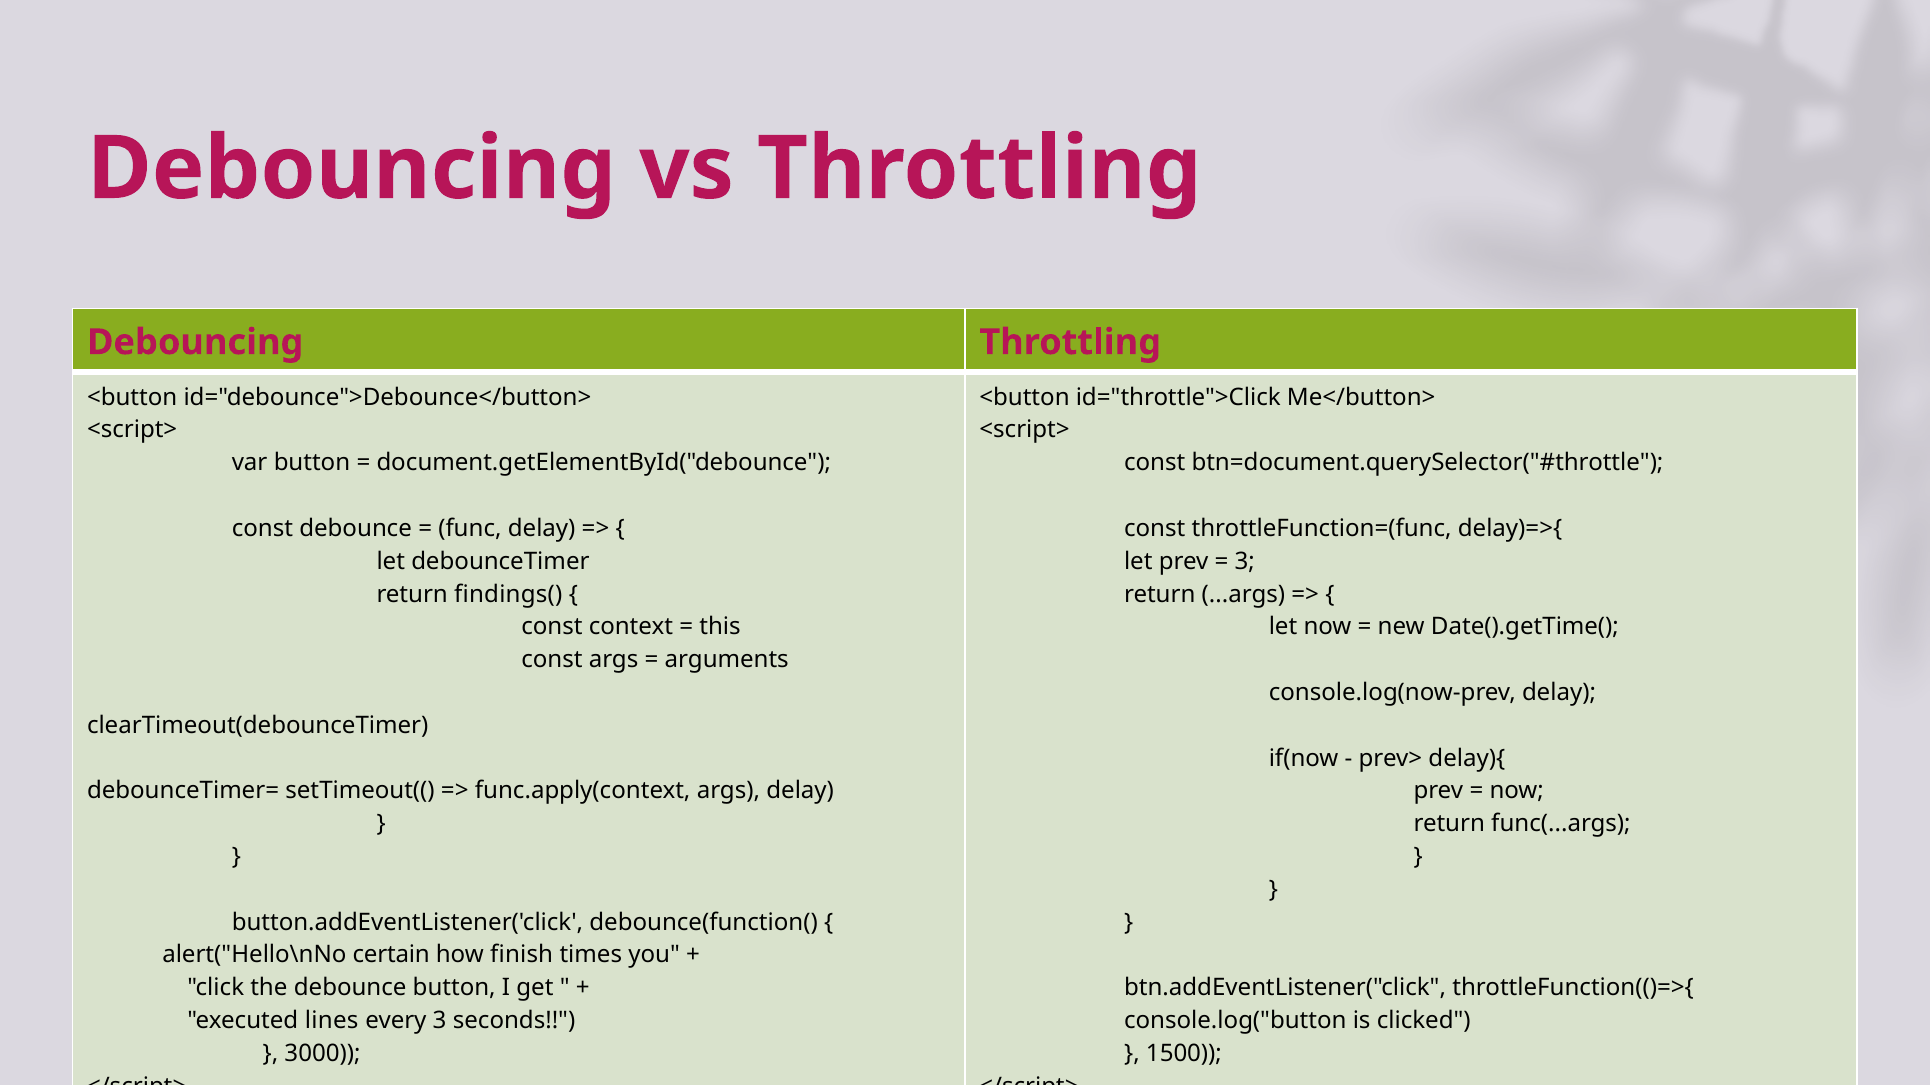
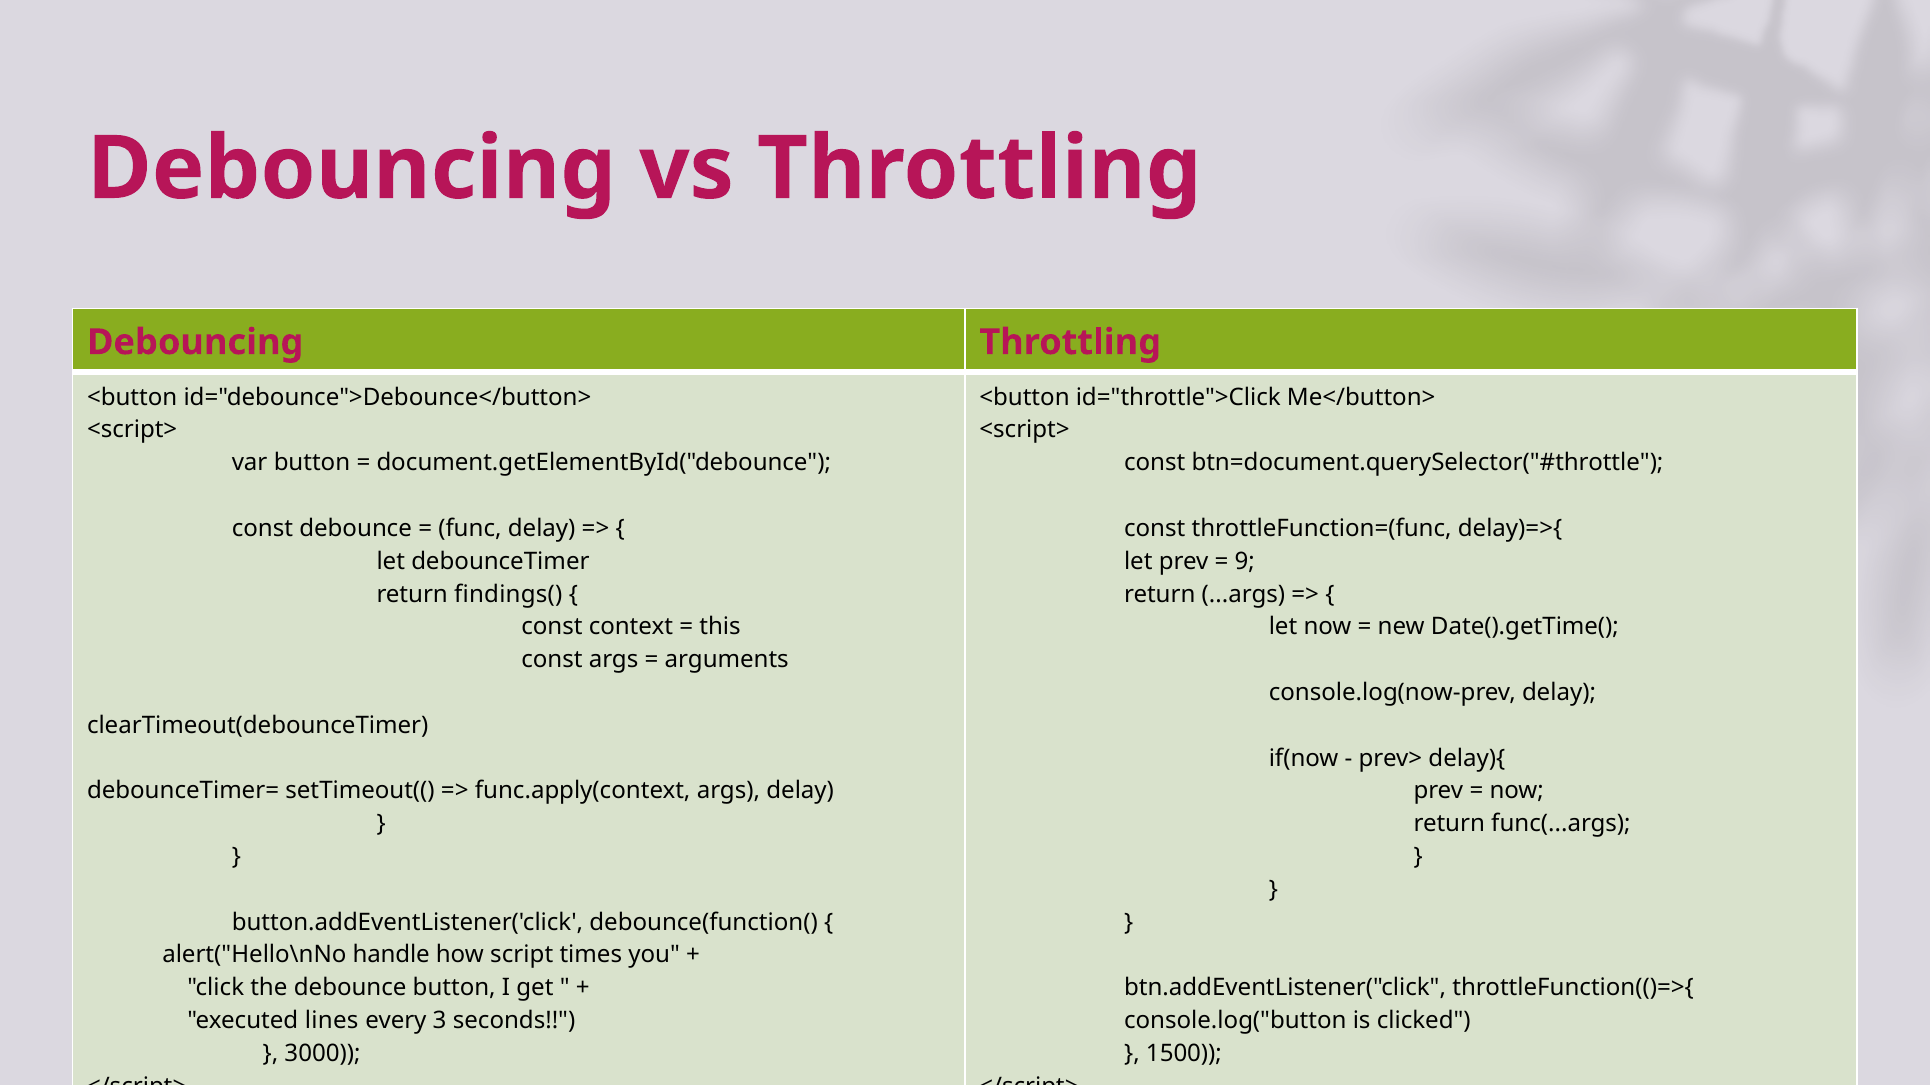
3: 3 -> 9 (1245, 562)
certain: certain -> handle (391, 955)
finish: finish -> script (522, 955)
